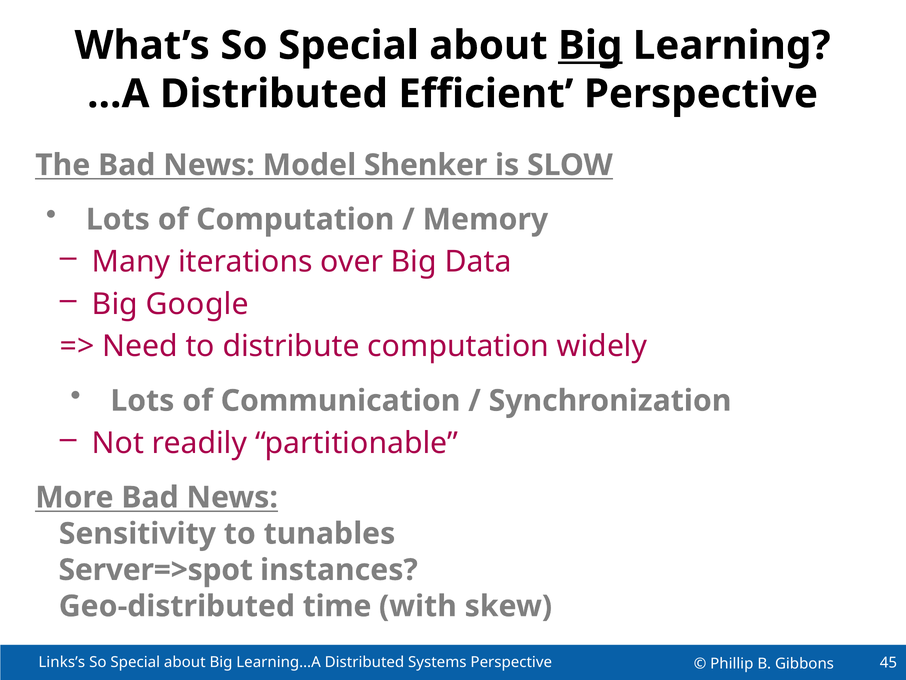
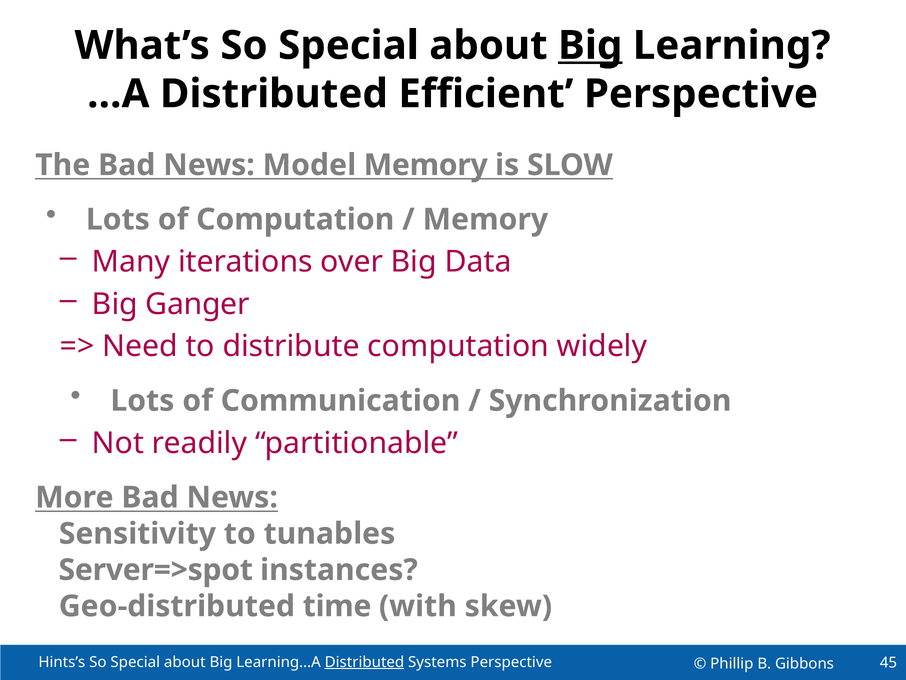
Model Shenker: Shenker -> Memory (426, 165)
Google: Google -> Ganger (198, 304)
Links’s: Links’s -> Hints’s (62, 662)
Distributed underline: none -> present (364, 662)
